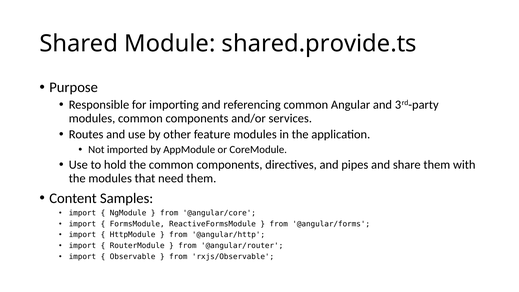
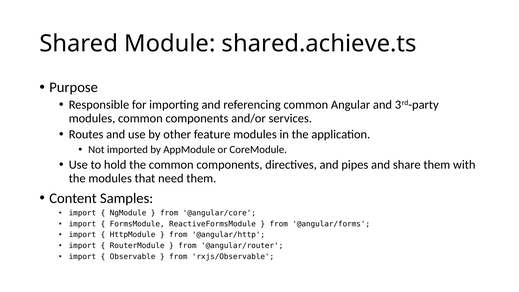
shared.provide.ts: shared.provide.ts -> shared.achieve.ts (319, 44)
